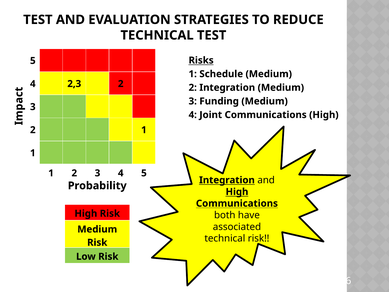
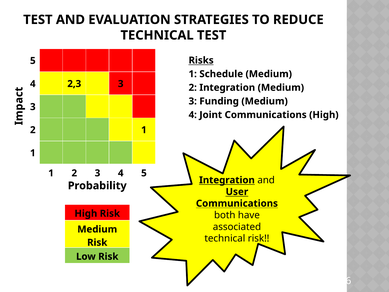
2,3 2: 2 -> 3 (121, 84)
High: High -> User (237, 192)
